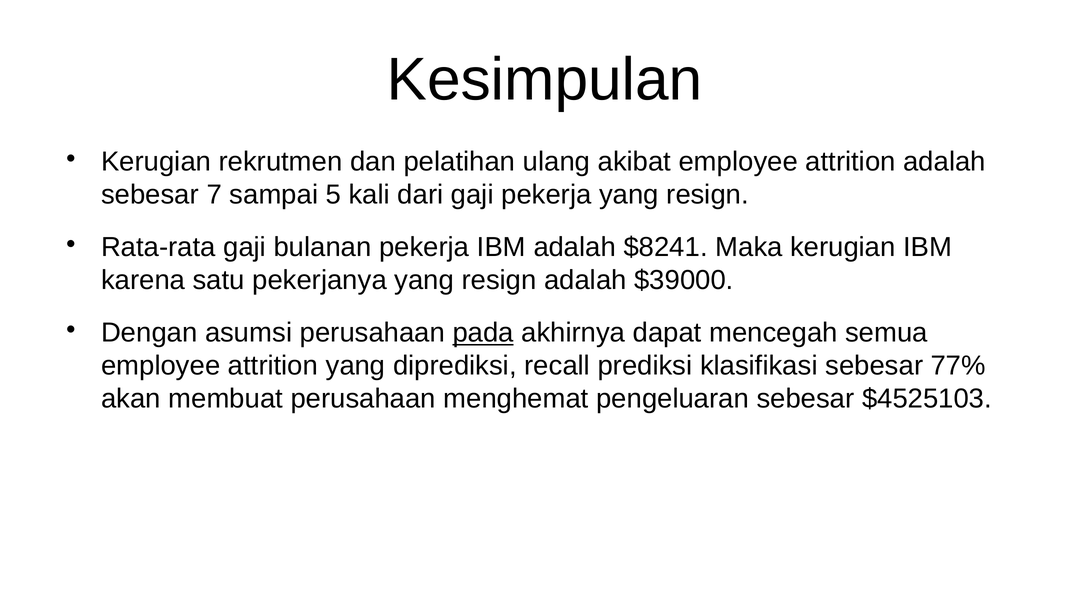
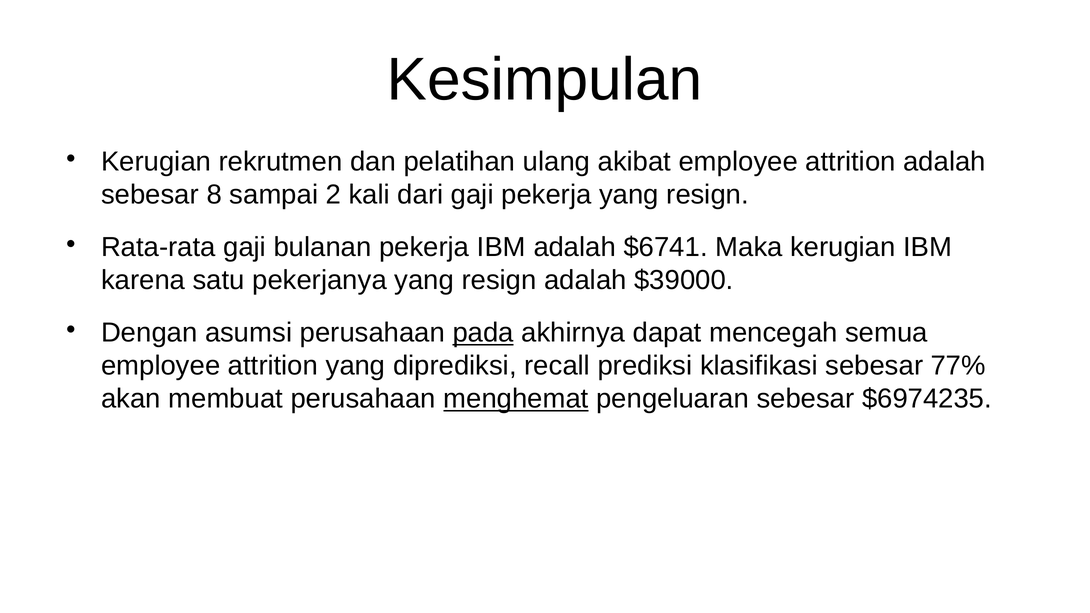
7: 7 -> 8 (214, 195)
5: 5 -> 2 (333, 195)
$8241: $8241 -> $6741 (666, 247)
menghemat underline: none -> present (516, 399)
$4525103: $4525103 -> $6974235 (927, 399)
